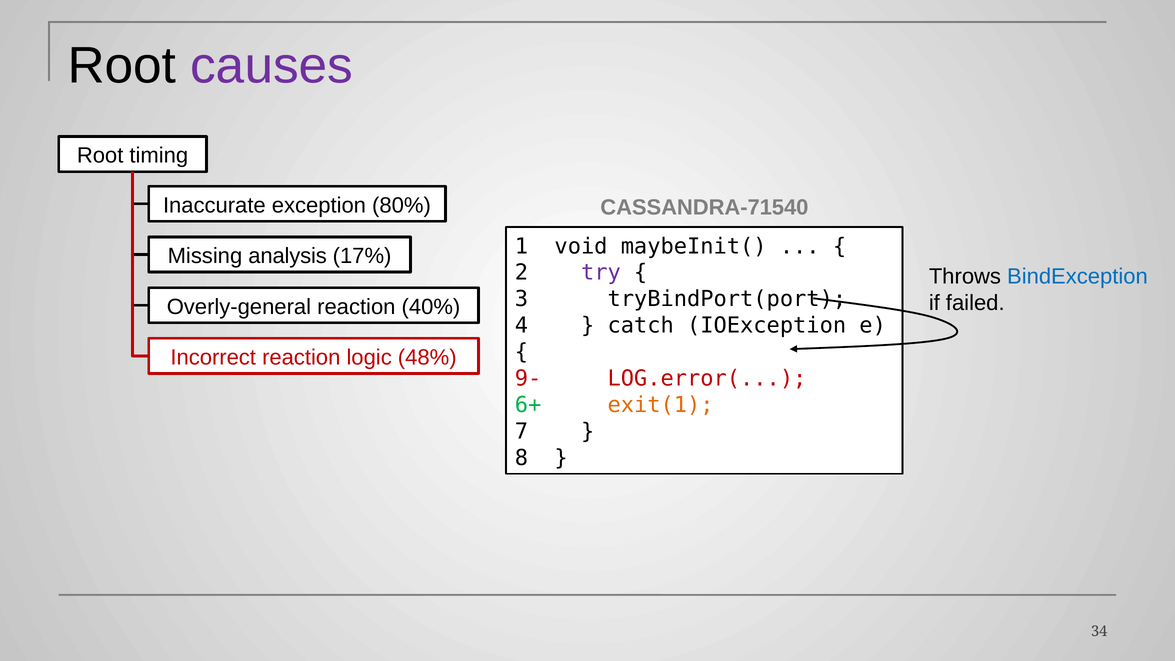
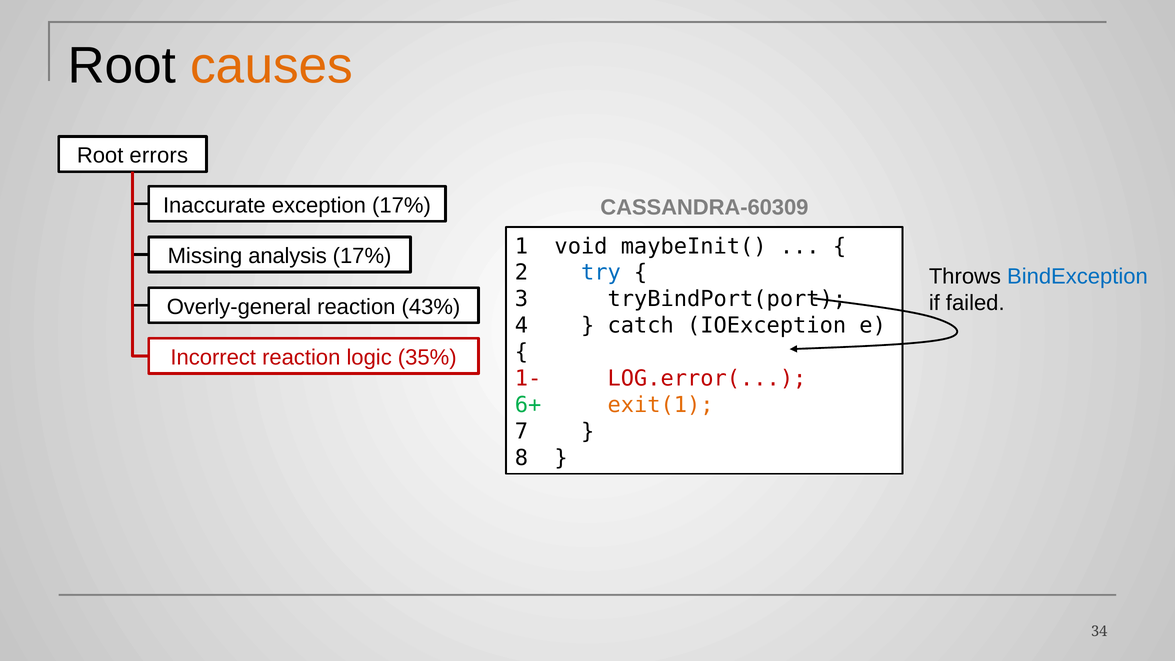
causes colour: purple -> orange (272, 66)
timing: timing -> errors (159, 156)
exception 80%: 80% -> 17% (402, 205)
CASSANDRA-71540: CASSANDRA-71540 -> CASSANDRA-60309 (704, 207)
try colour: purple -> blue (601, 273)
40%: 40% -> 43% (431, 307)
48%: 48% -> 35% (427, 357)
9-: 9- -> 1- (528, 378)
